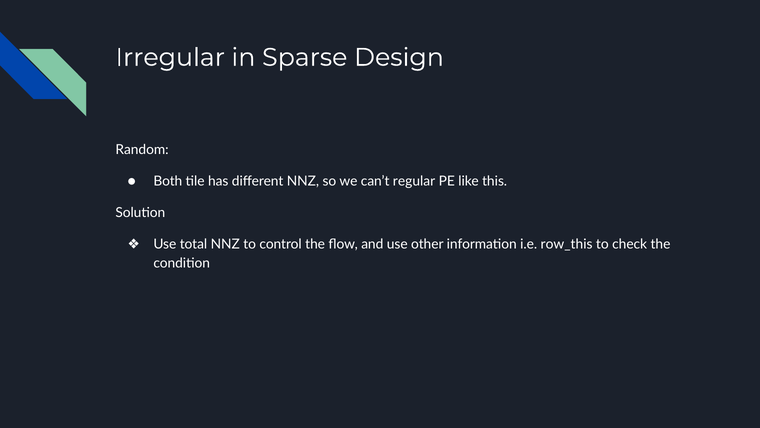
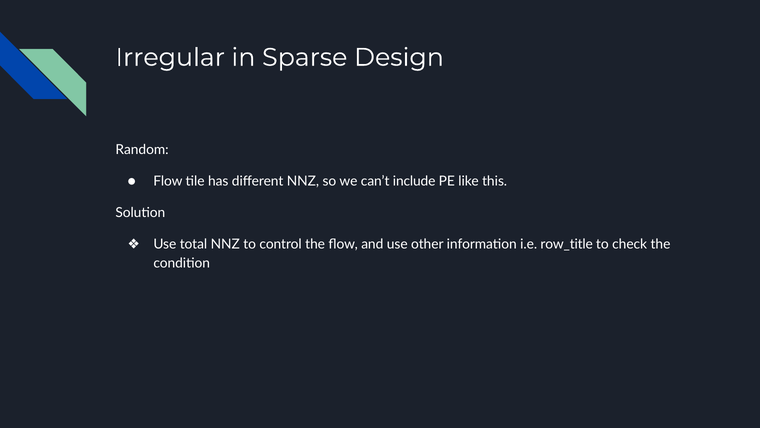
Both: Both -> Flow (168, 181)
regular: regular -> include (414, 181)
row_this: row_this -> row_title (567, 244)
